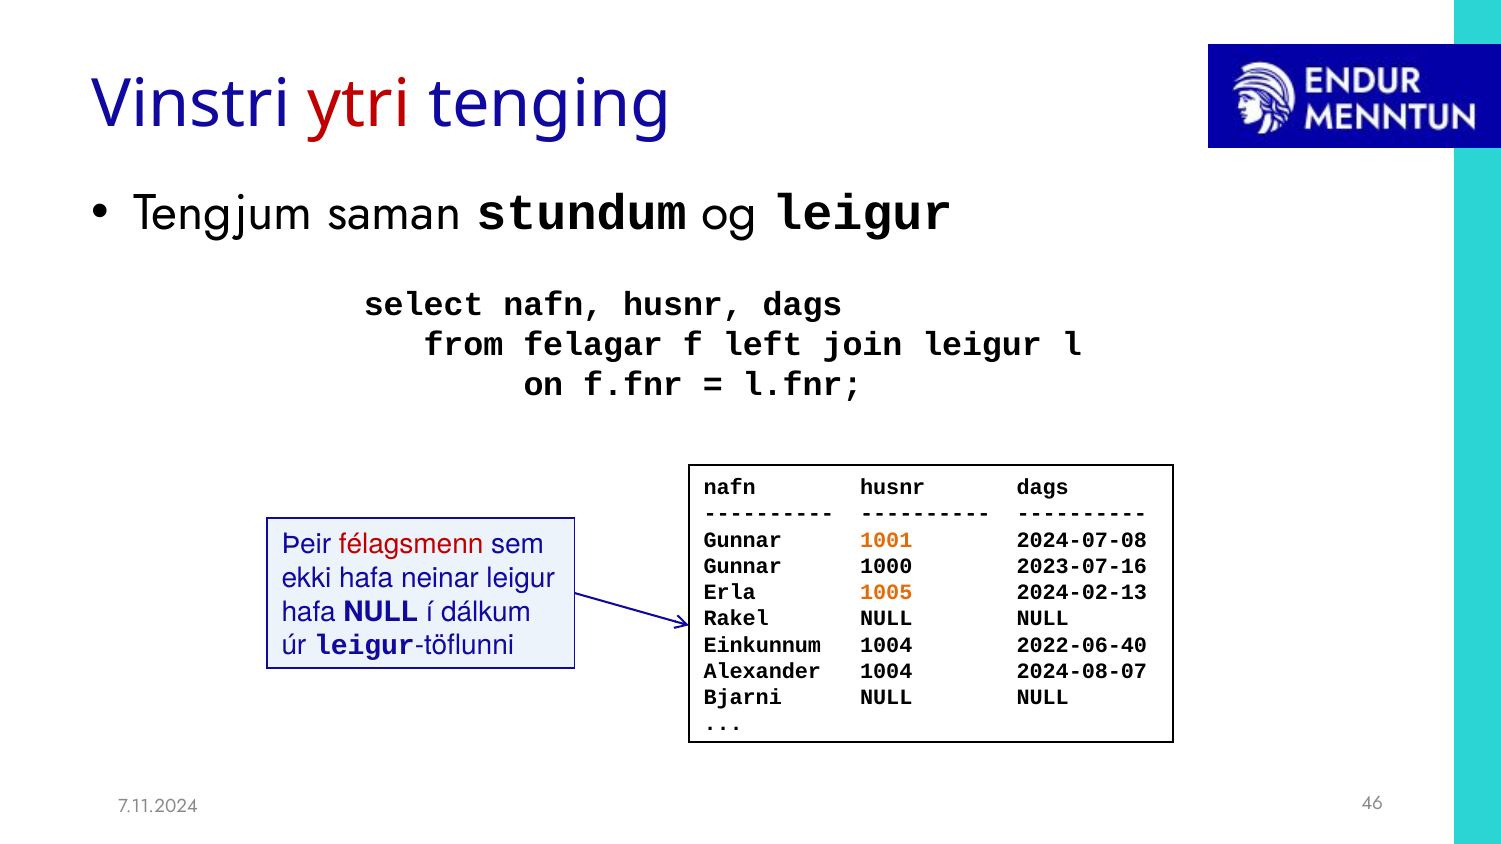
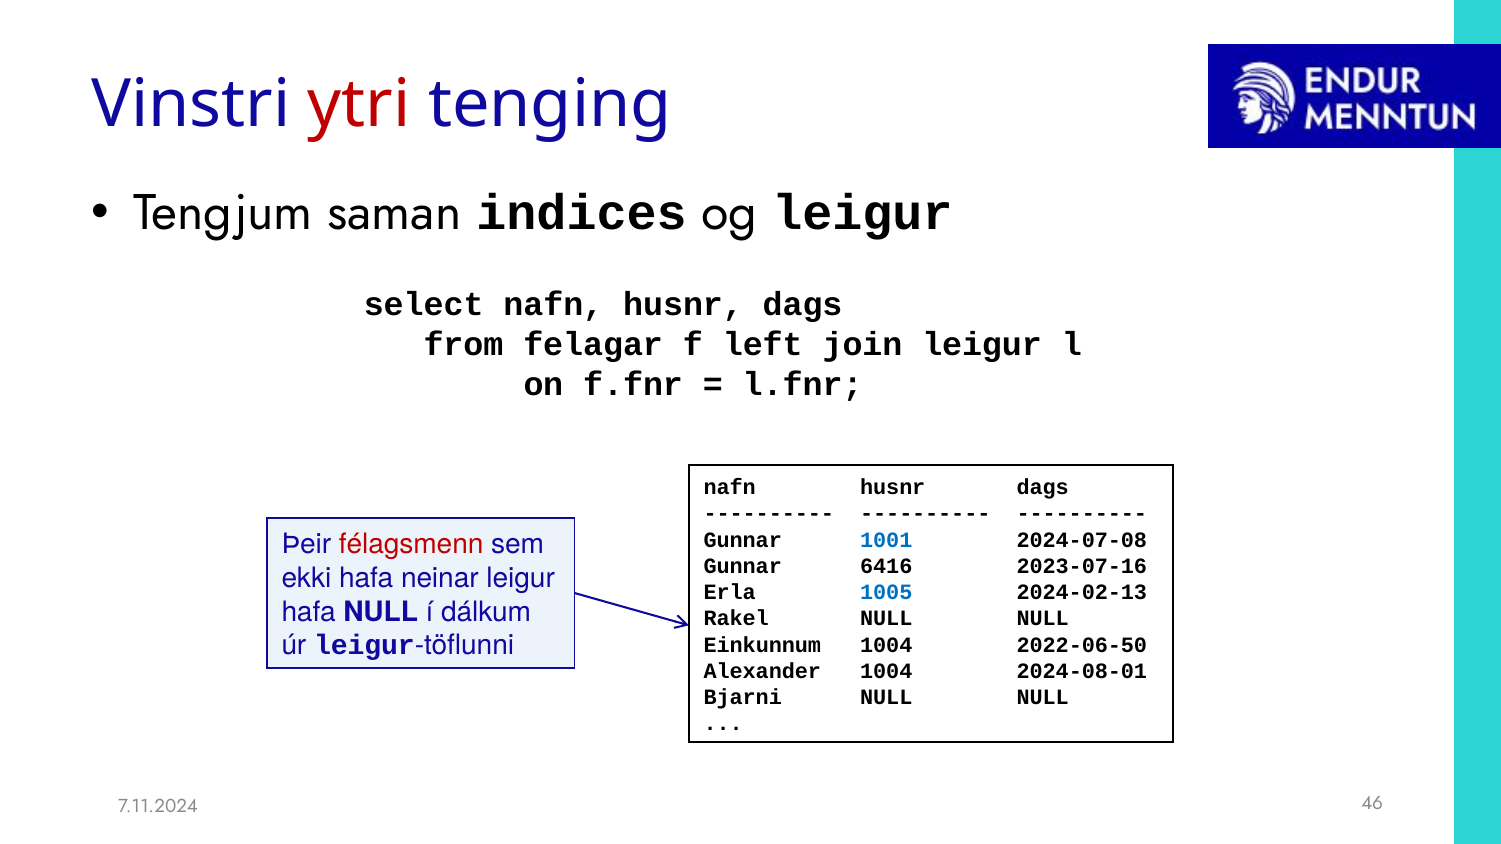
stundum: stundum -> indices (582, 214)
1001 colour: orange -> blue (886, 540)
1000: 1000 -> 6416 (886, 566)
1005 colour: orange -> blue (886, 593)
2022-06-40: 2022-06-40 -> 2022-06-50 (1082, 645)
2024-08-07: 2024-08-07 -> 2024-08-01 (1082, 671)
